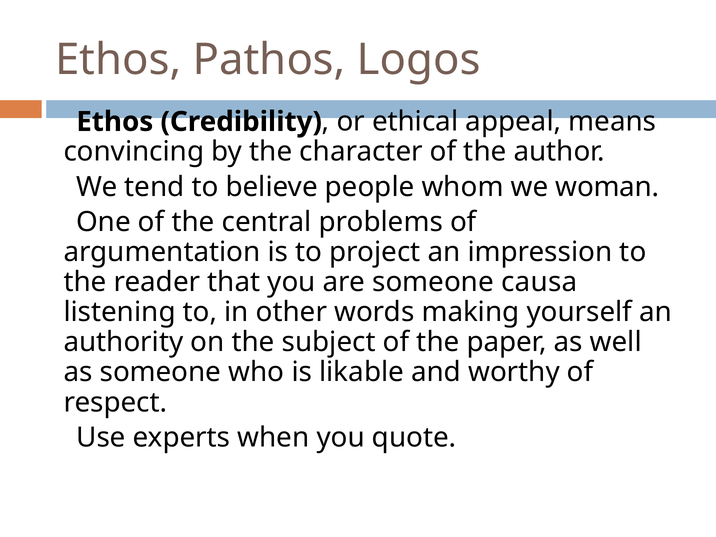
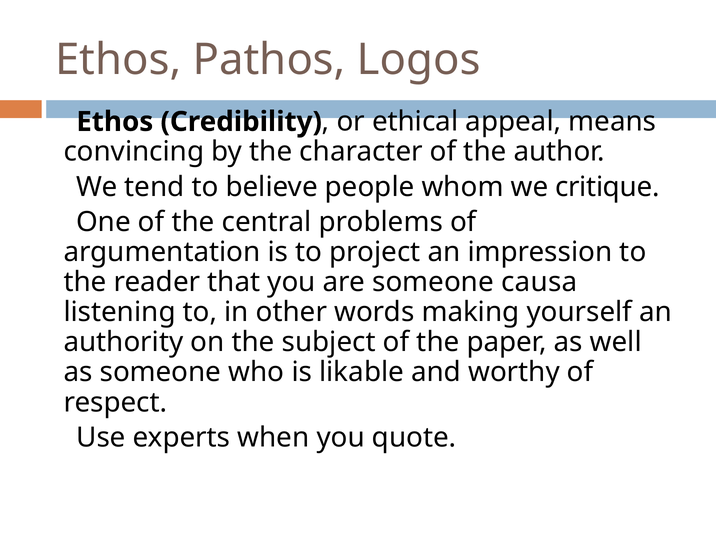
woman: woman -> critique (607, 187)
